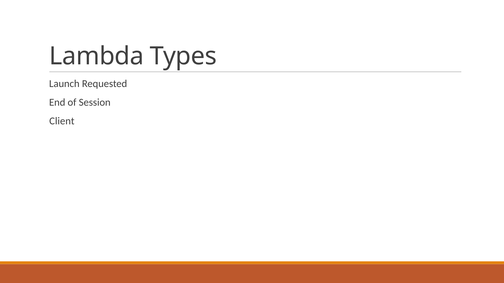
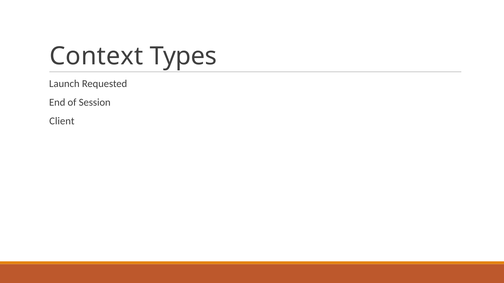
Lambda: Lambda -> Context (96, 56)
